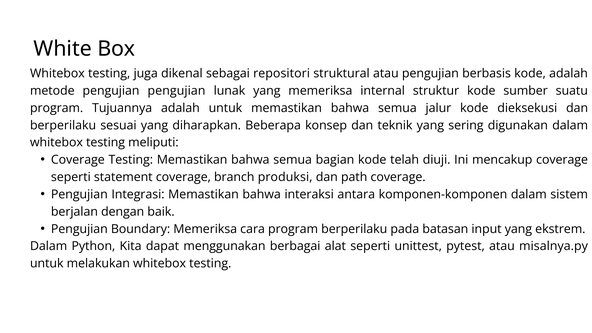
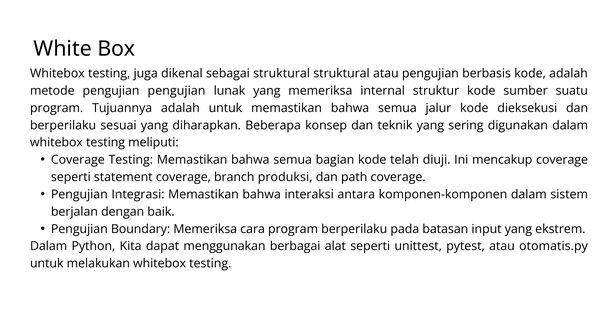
sebagai repositori: repositori -> struktural (282, 73)
misalnya.py: misalnya.py -> otomatis.py (553, 246)
